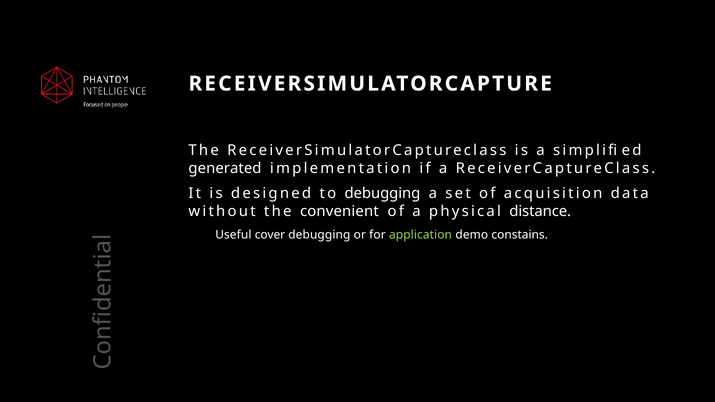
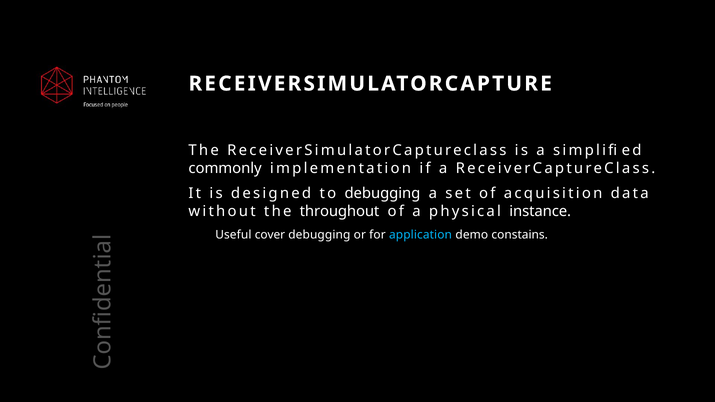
generated: generated -> commonly (225, 168)
convenient: convenient -> throughout (340, 212)
distance: distance -> instance (540, 212)
application colour: light green -> light blue (421, 235)
